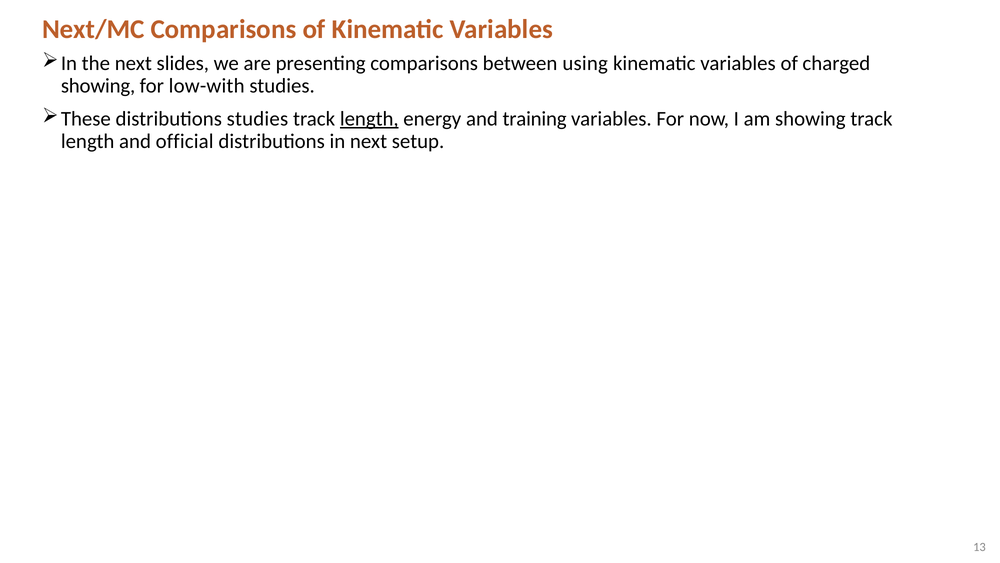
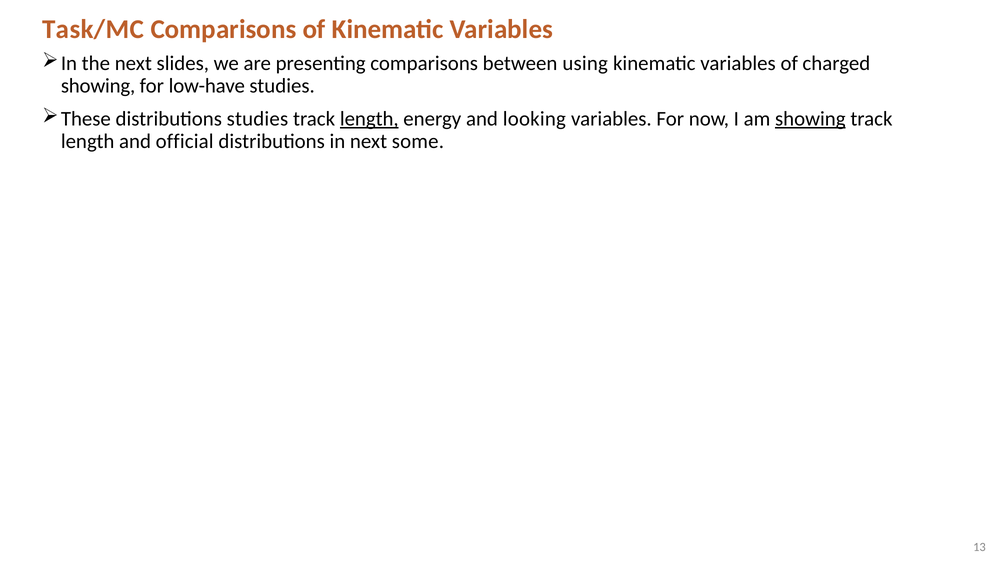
Next/MC: Next/MC -> Task/MC (93, 30)
low-with: low-with -> low-have (207, 86)
training: training -> looking (534, 119)
showing underline: none -> present (810, 119)
setup: setup -> some (418, 141)
